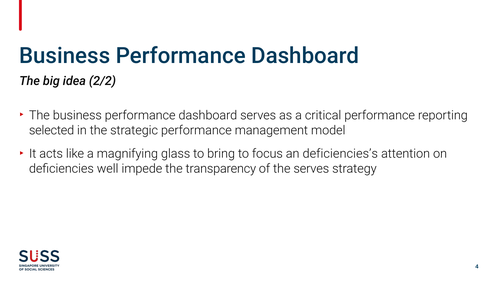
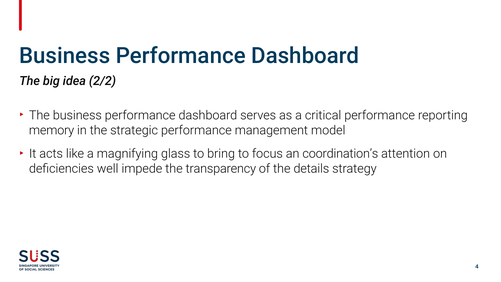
selected: selected -> memory (52, 130)
deficiencies’s: deficiencies’s -> coordination’s (340, 154)
the serves: serves -> details (311, 169)
